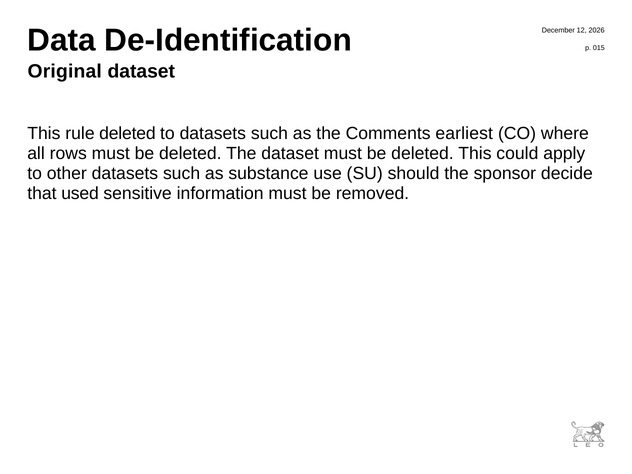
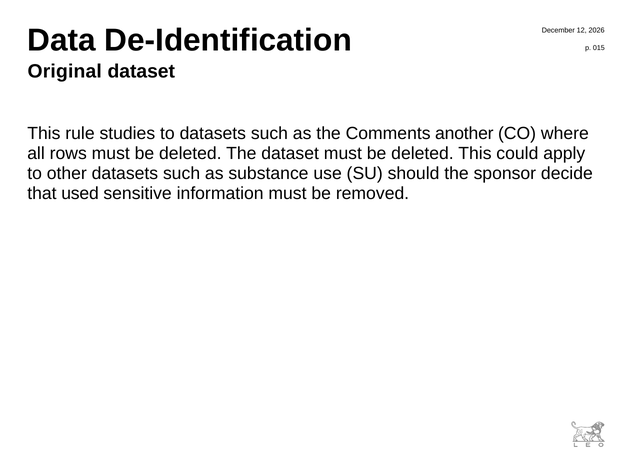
rule deleted: deleted -> studies (127, 133)
earliest: earliest -> another (464, 133)
